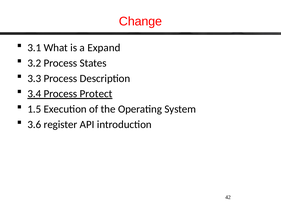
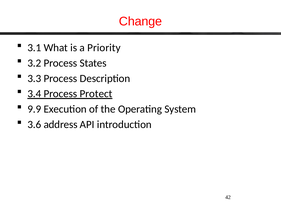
Expand: Expand -> Priority (104, 48)
1.5: 1.5 -> 9.9 (34, 109)
register: register -> address (61, 124)
